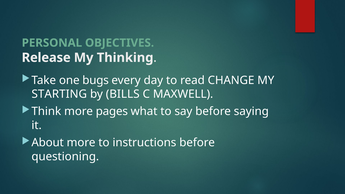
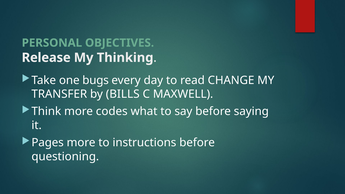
STARTING: STARTING -> TRANSFER (59, 94)
pages: pages -> codes (112, 111)
About: About -> Pages (48, 143)
